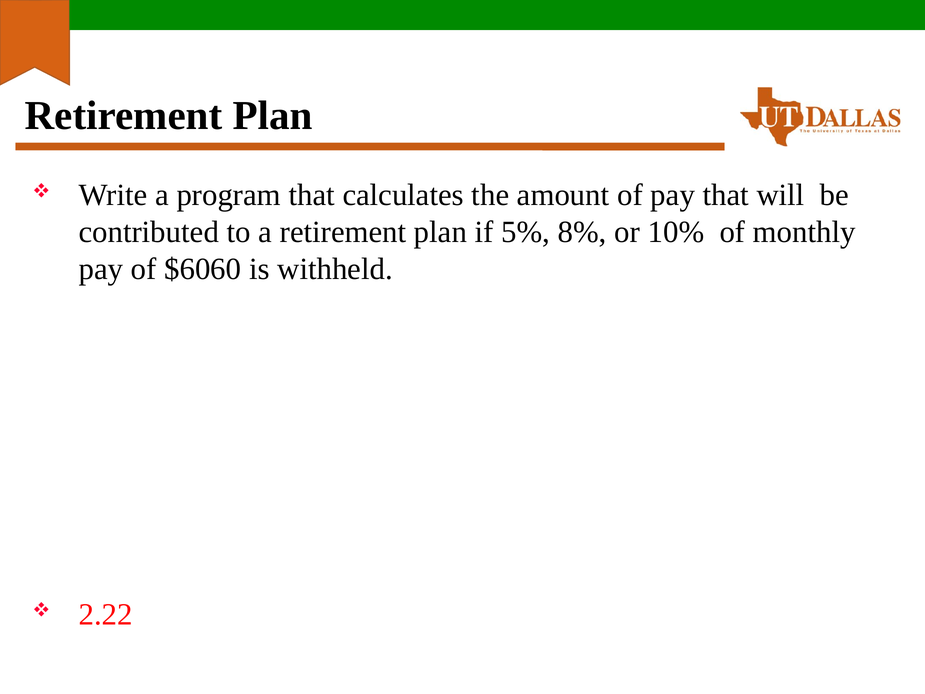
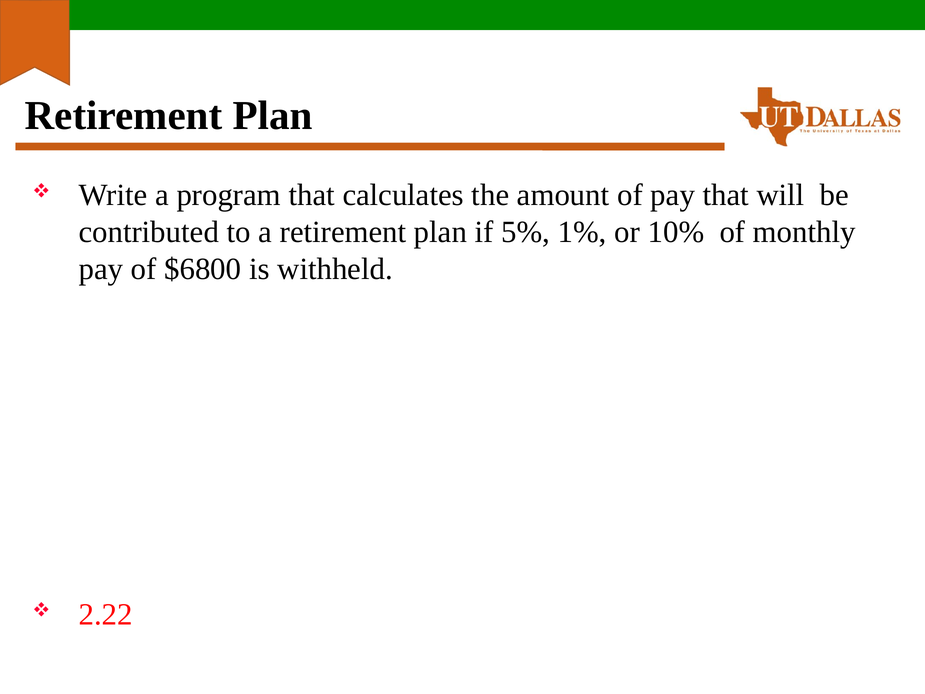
8%: 8% -> 1% (582, 232)
$6060: $6060 -> $6800 (203, 269)
